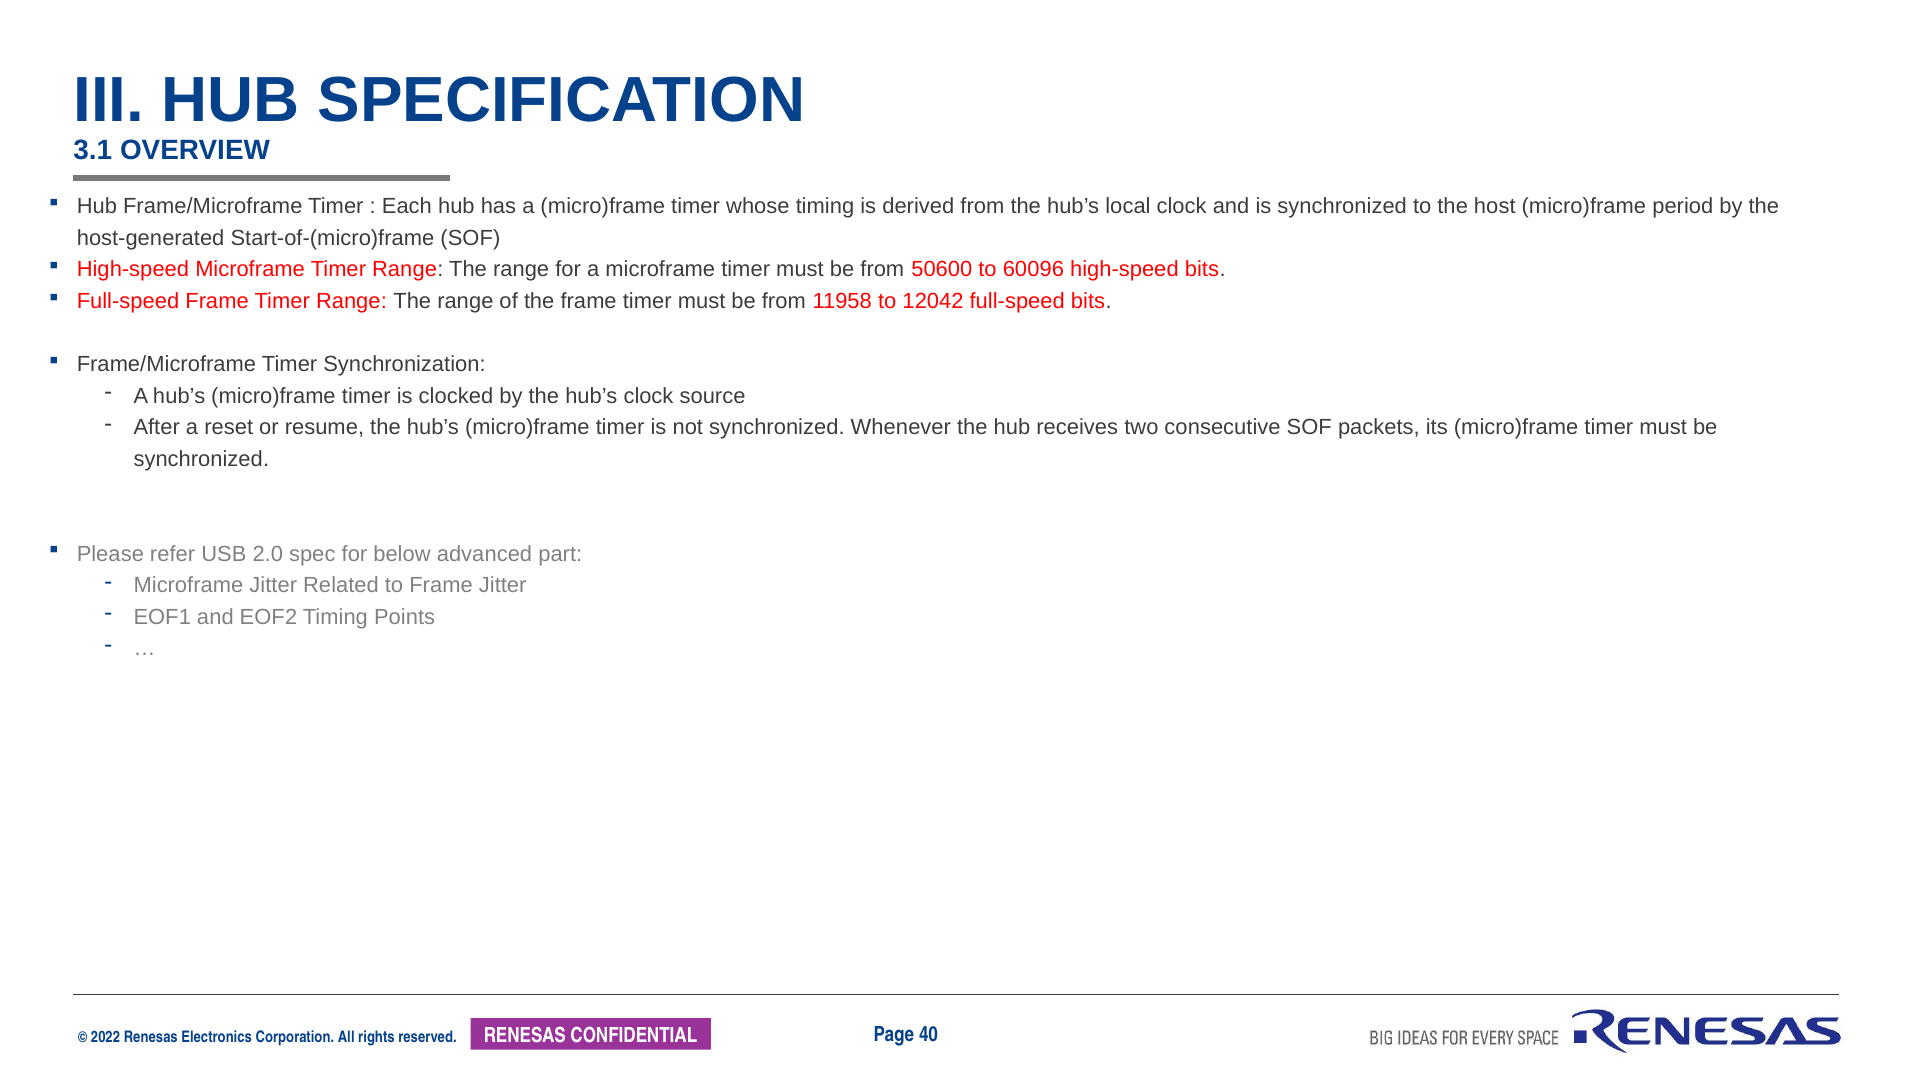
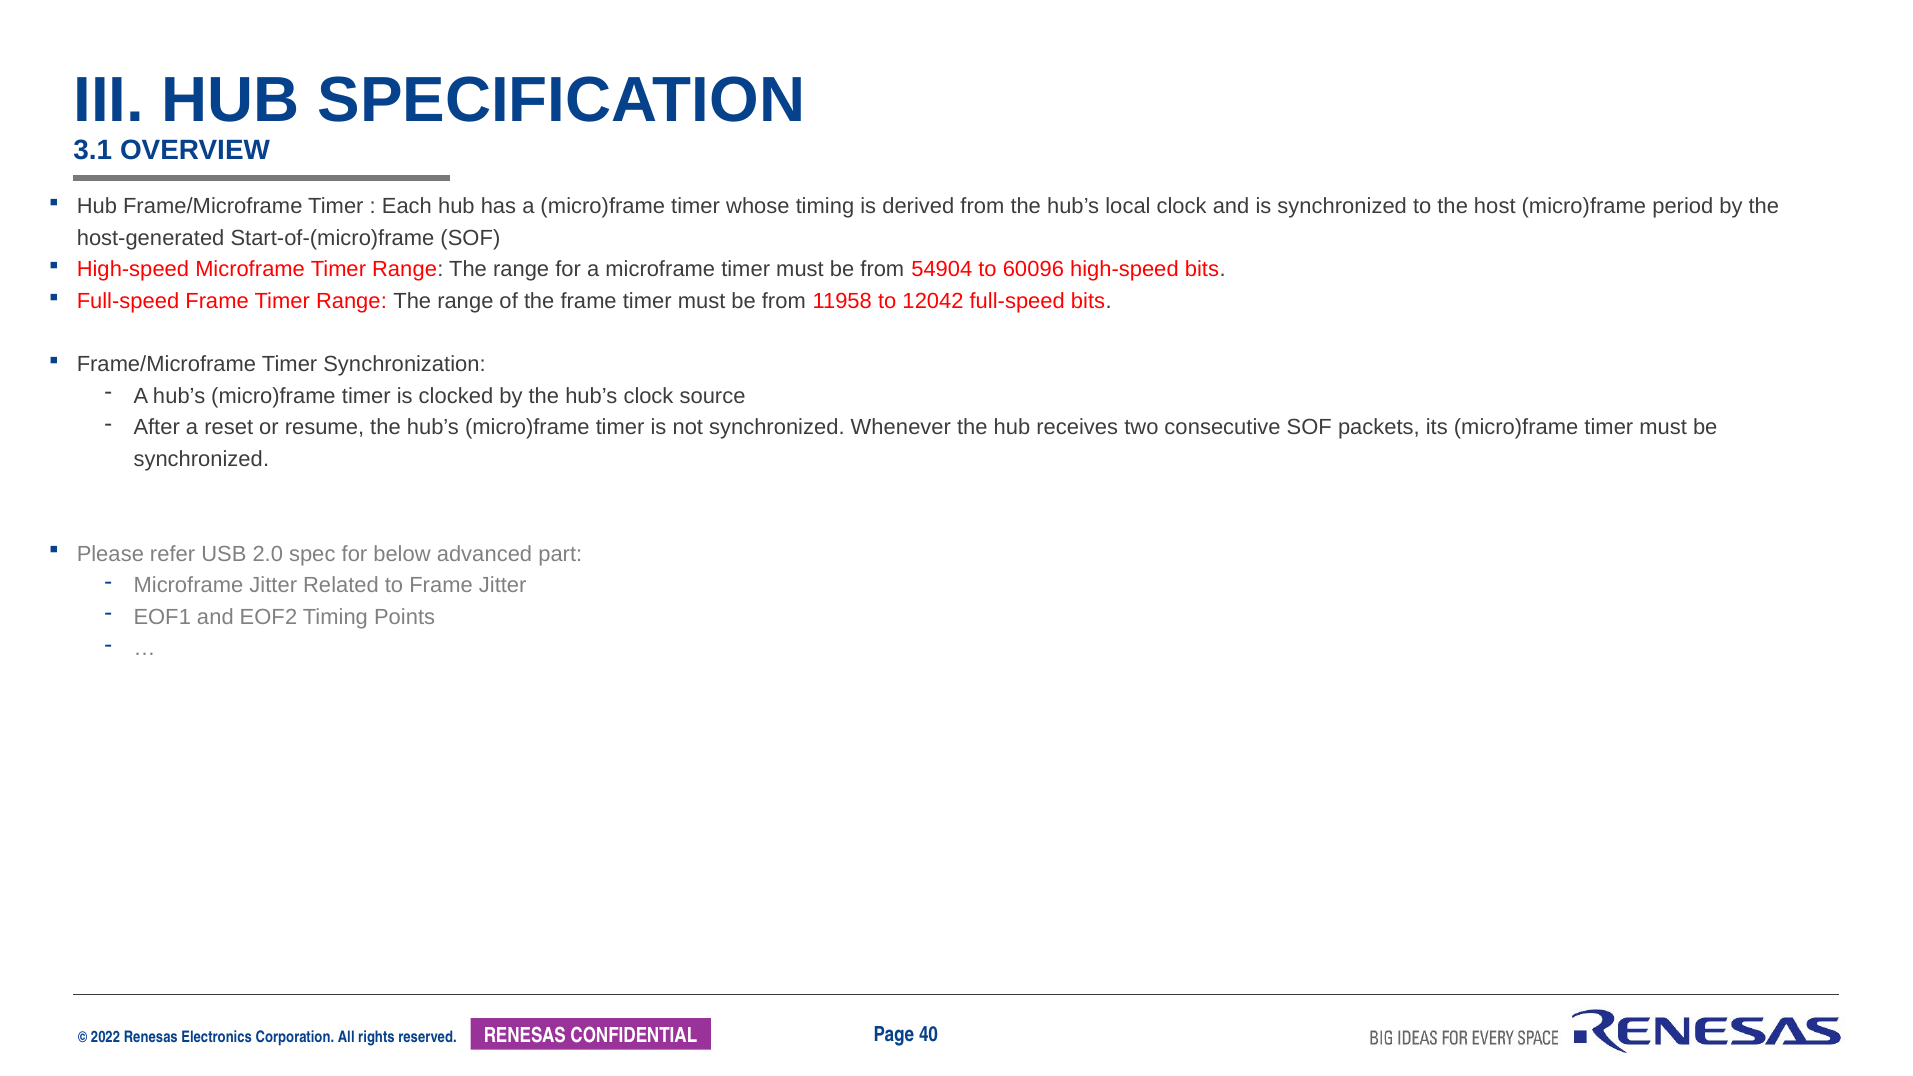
50600: 50600 -> 54904 (942, 270)
